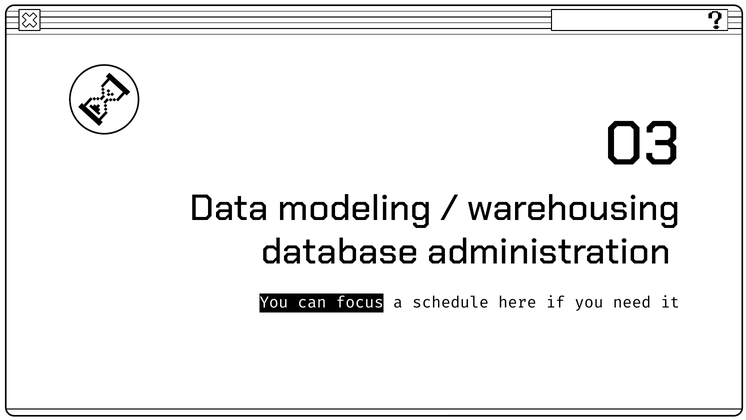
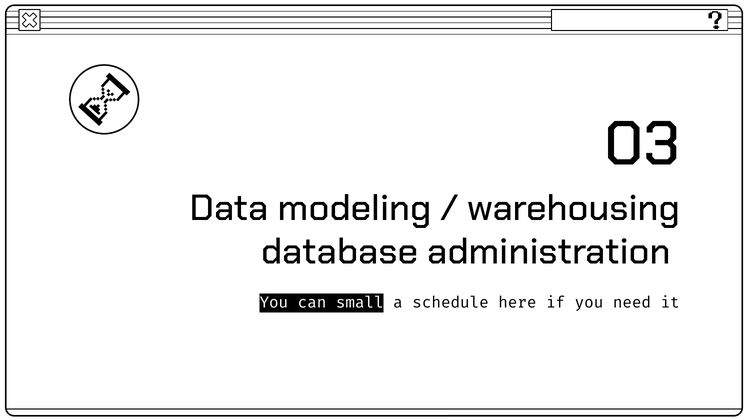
focus: focus -> small (360, 302)
